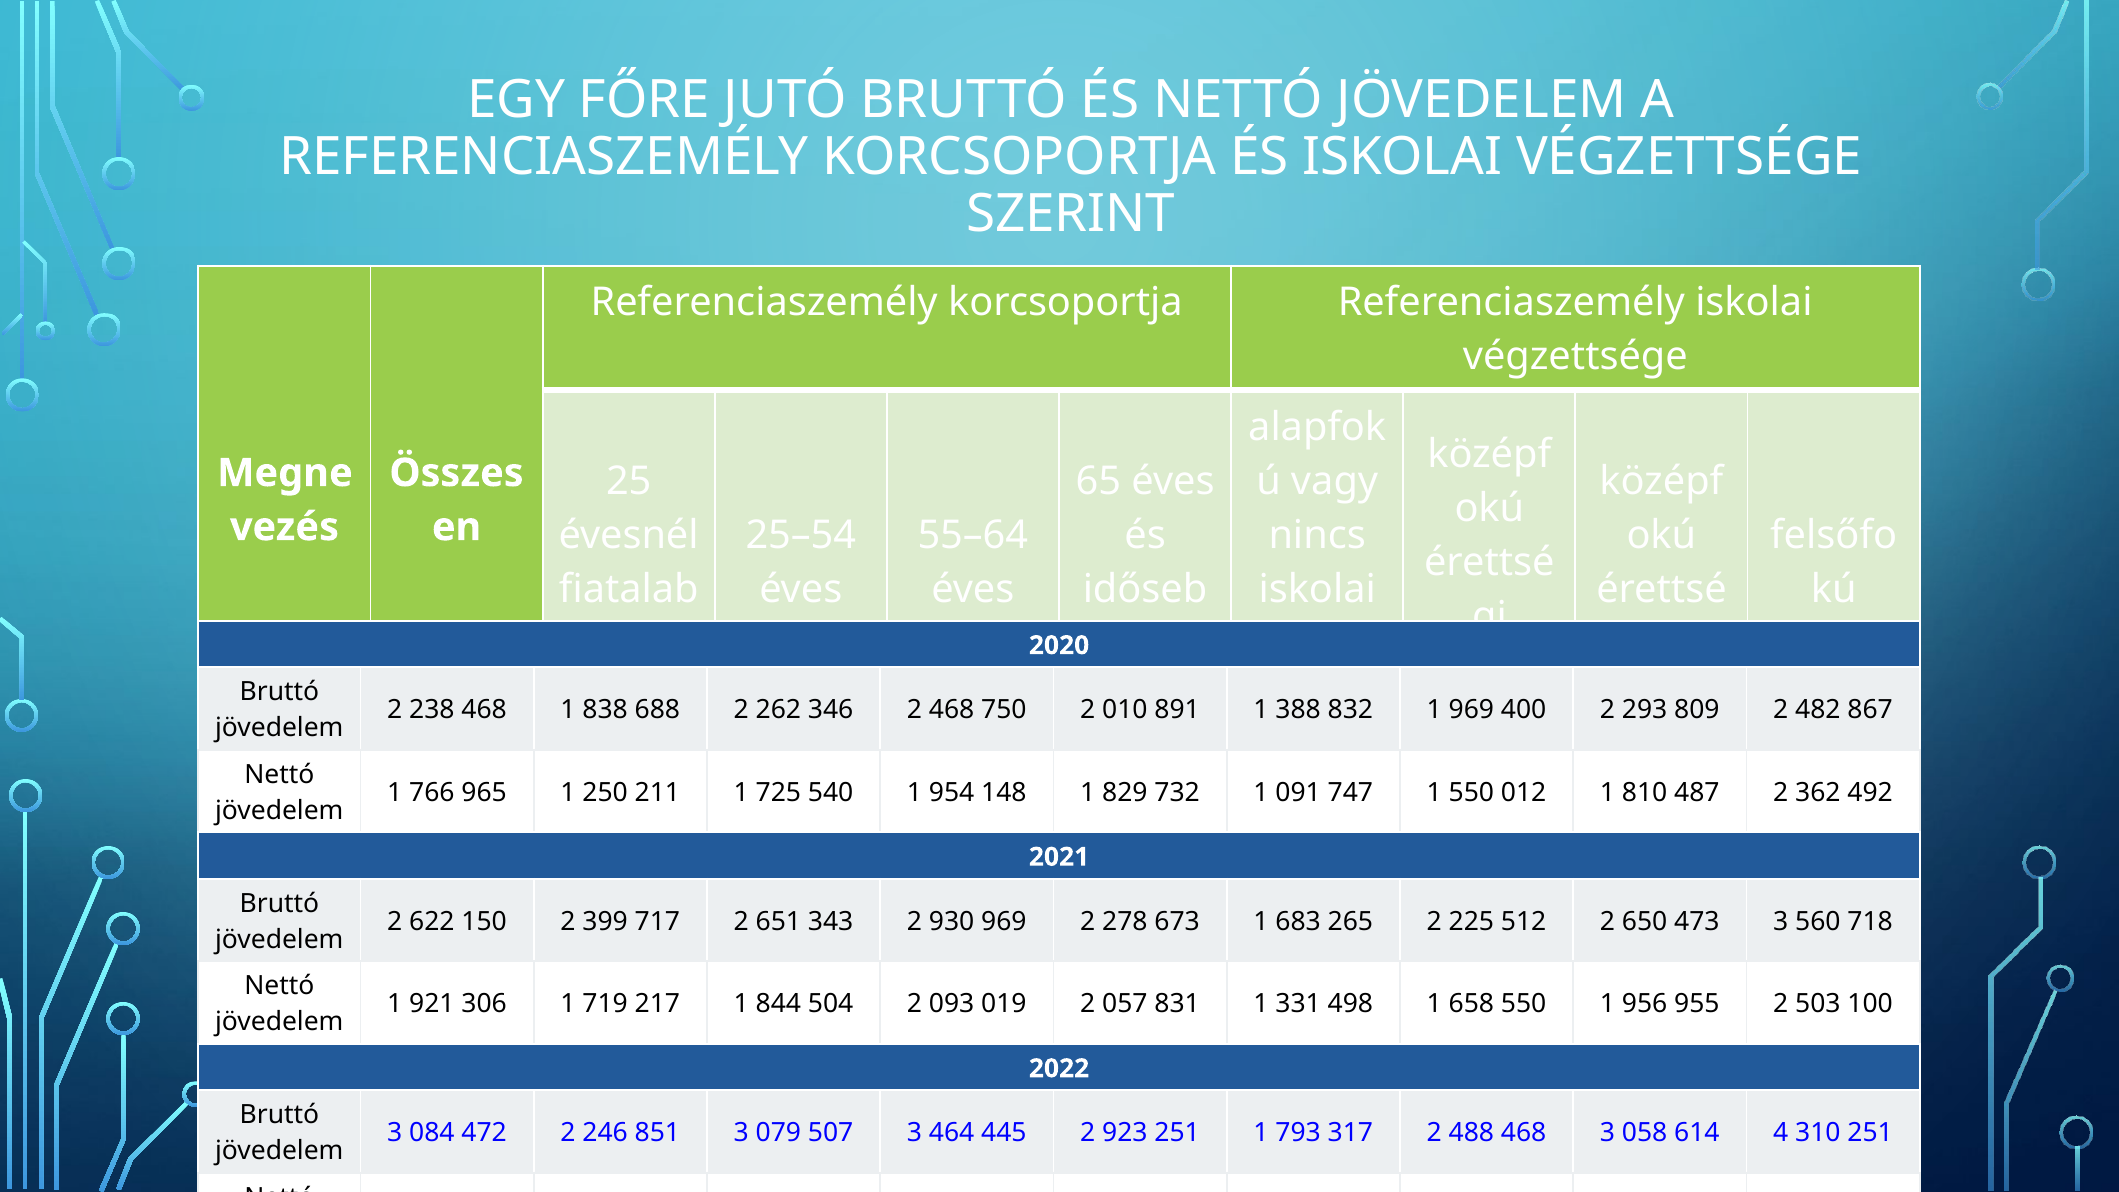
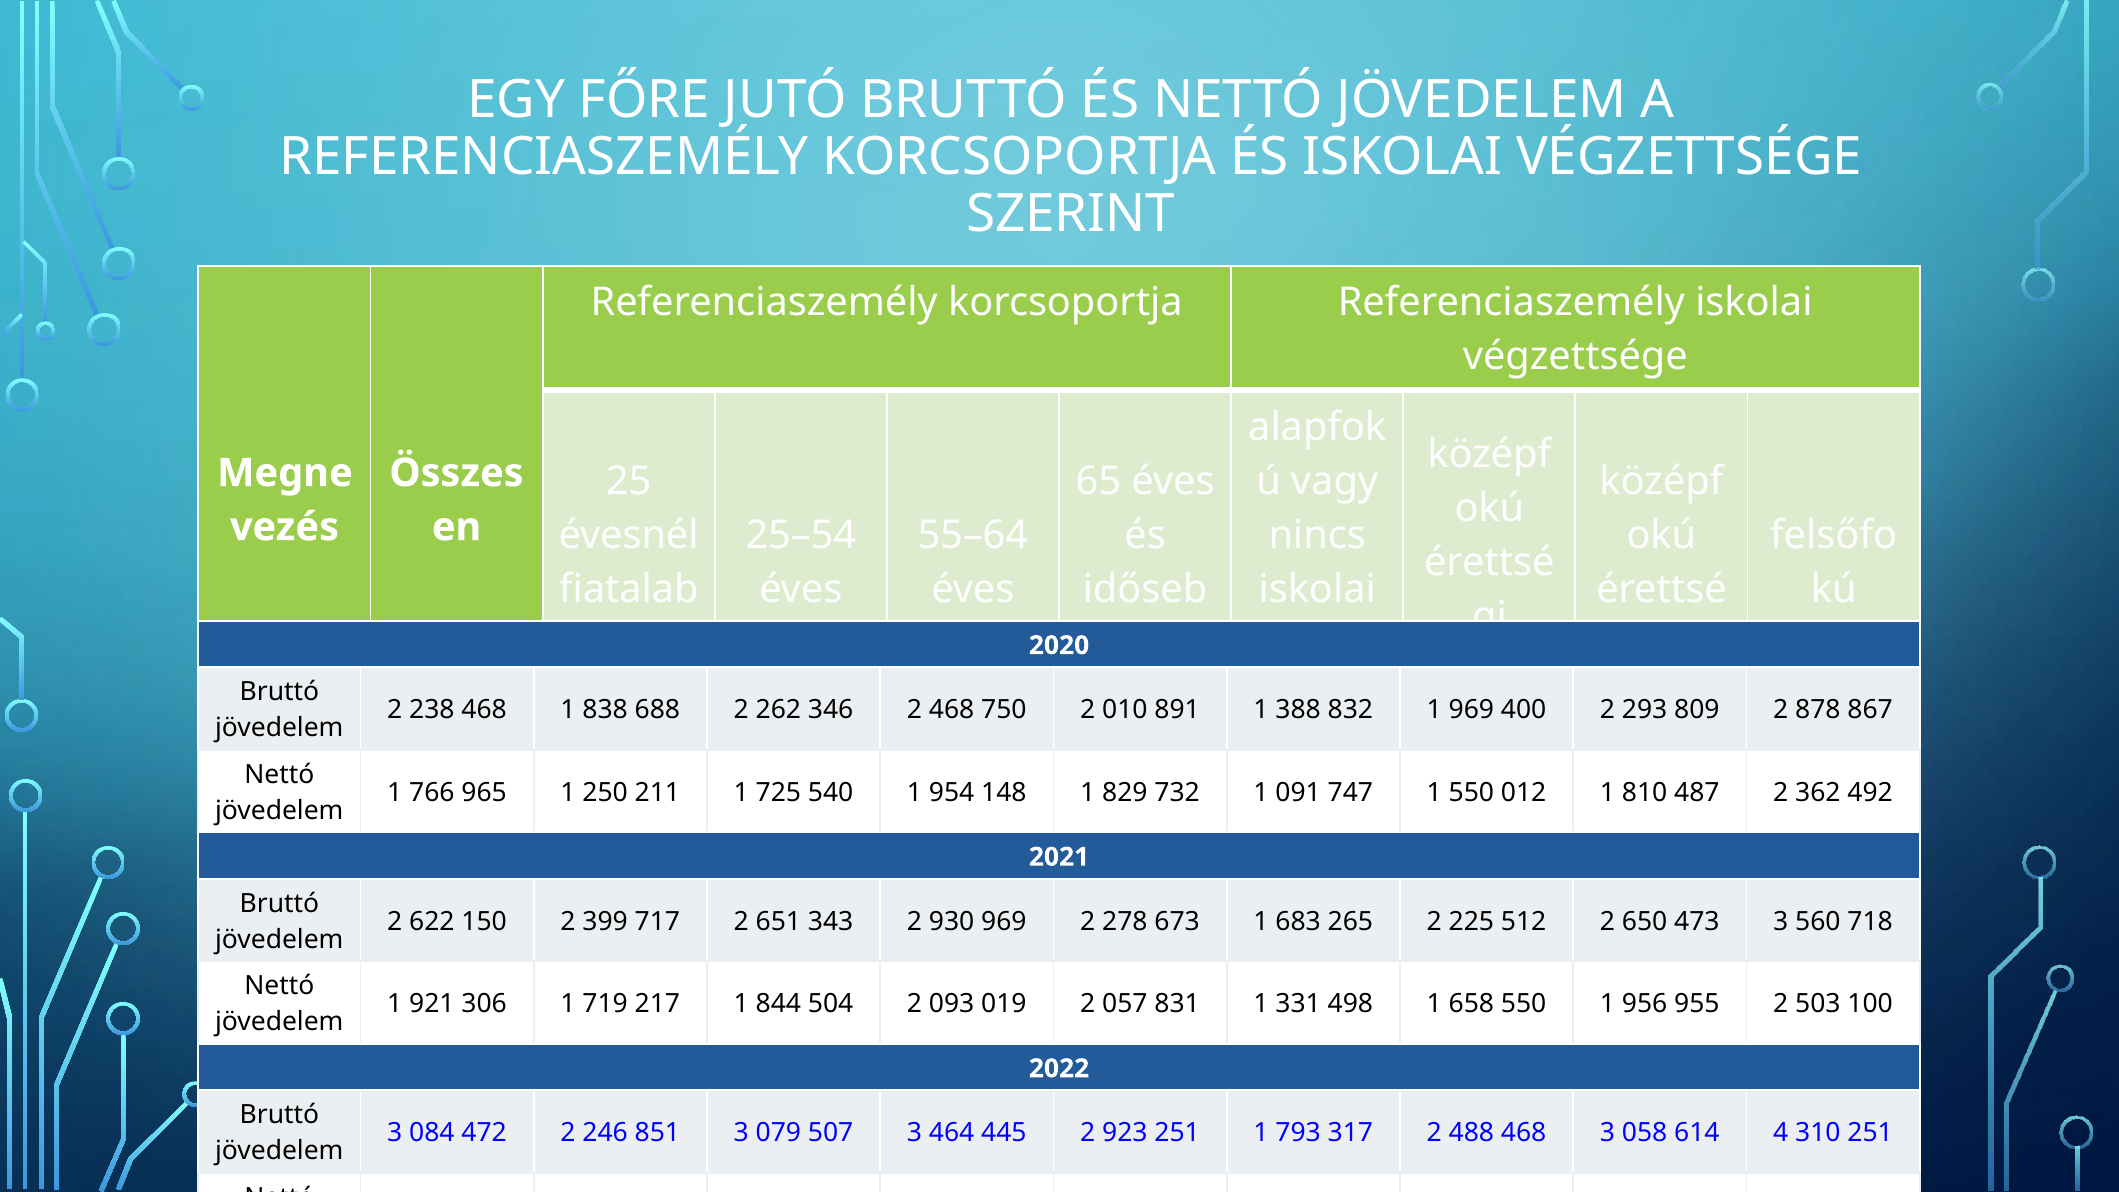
482: 482 -> 878 (1818, 710)
